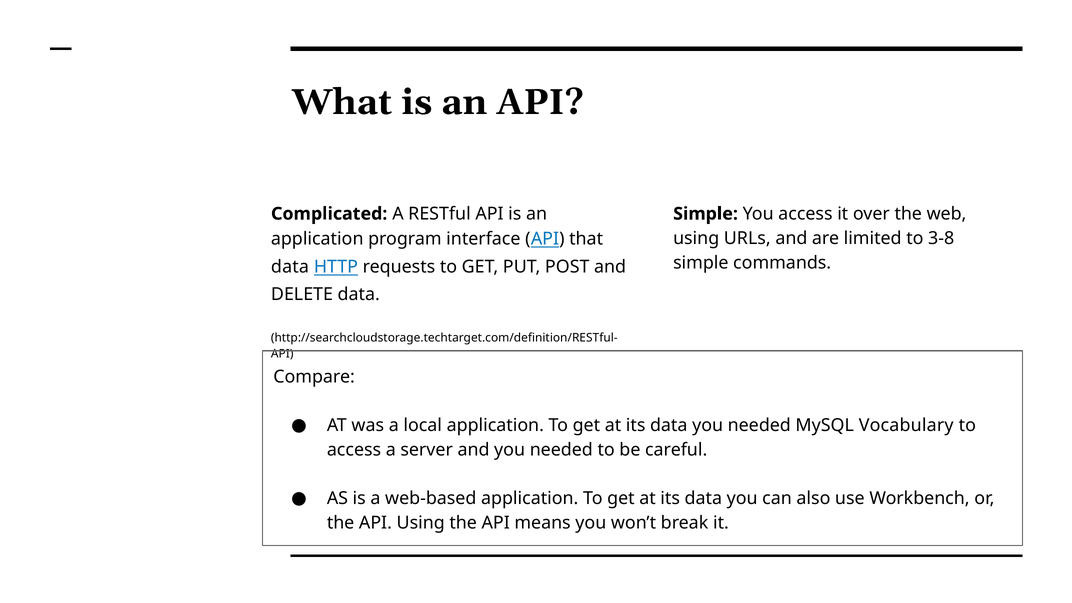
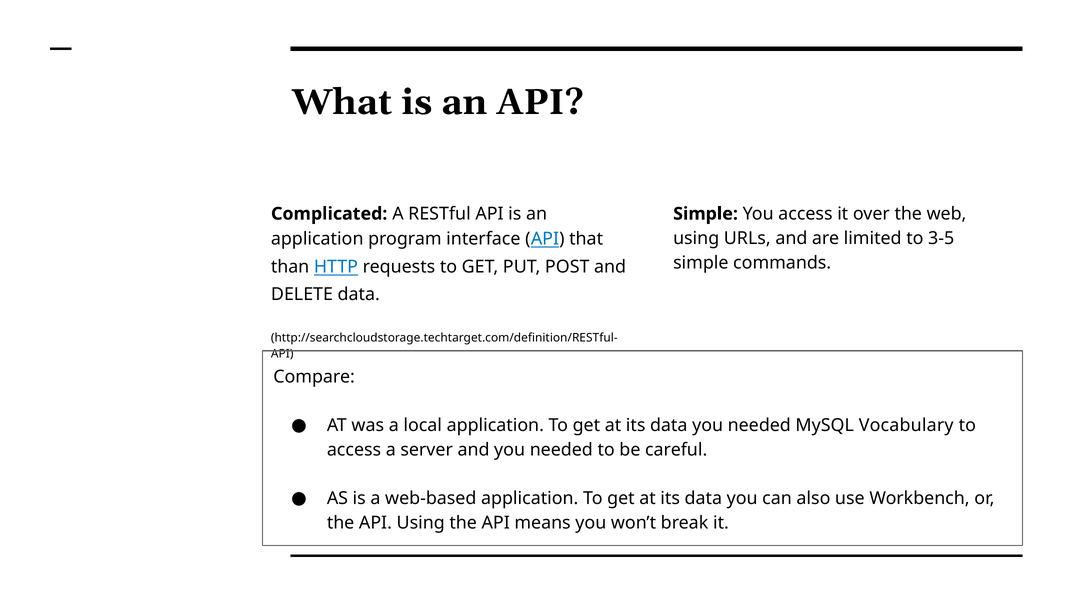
3-8: 3-8 -> 3-5 (941, 238)
data: data -> than (290, 267)
